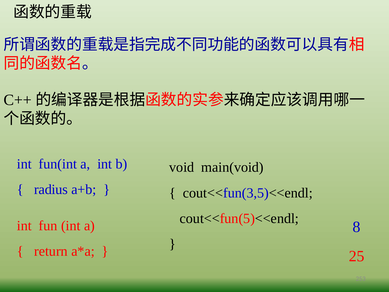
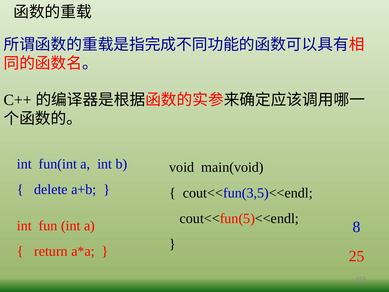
radius: radius -> delete (51, 189)
